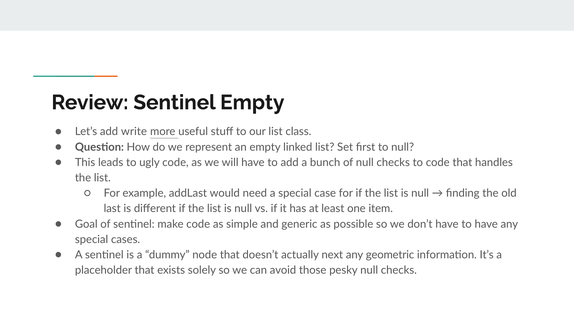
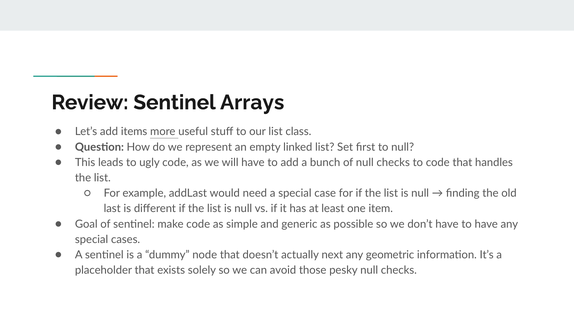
Sentinel Empty: Empty -> Arrays (252, 102)
write: write -> items (134, 132)
